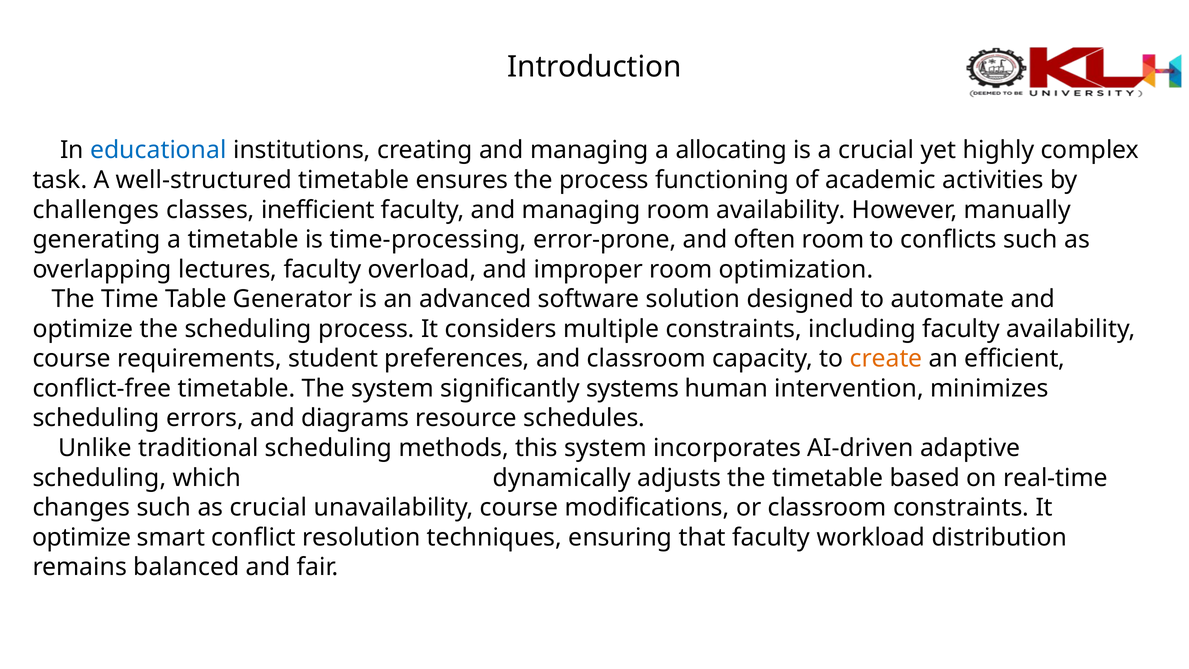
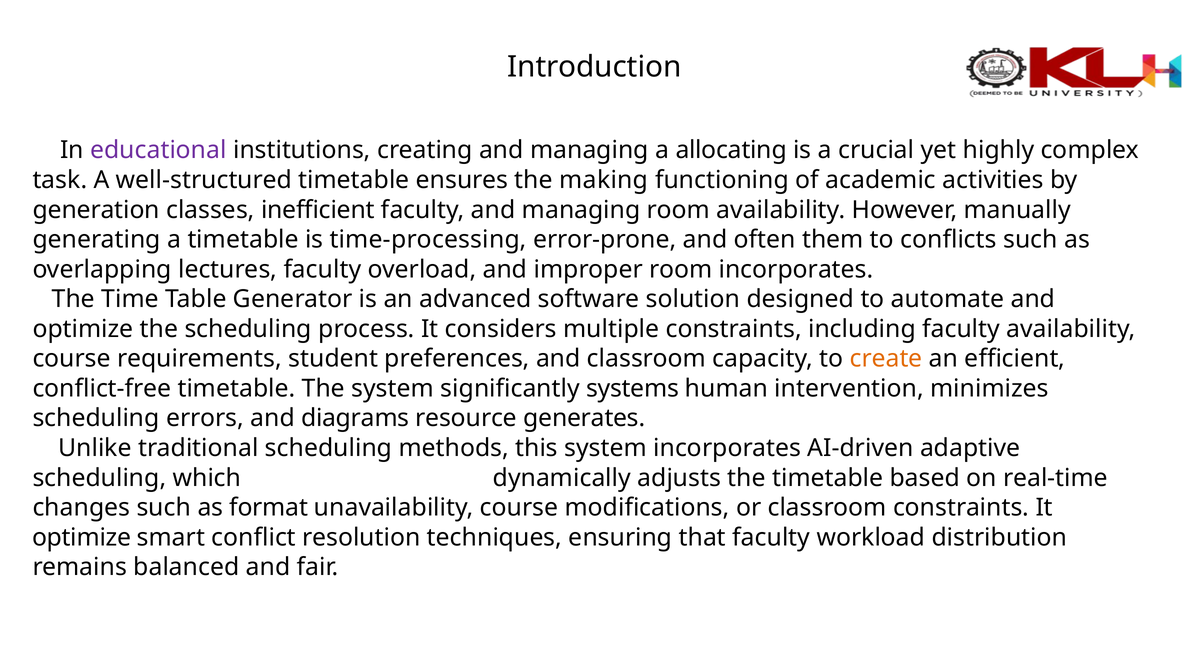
educational colour: blue -> purple (158, 150)
the process: process -> making (604, 180)
challenges: challenges -> generation (96, 210)
often room: room -> them (833, 240)
room optimization: optimization -> incorporates (796, 269)
schedules: schedules -> generates (584, 418)
as crucial: crucial -> format (269, 507)
